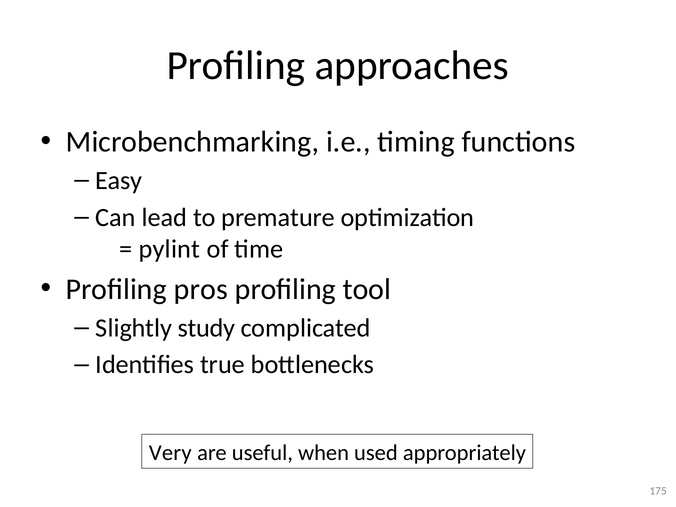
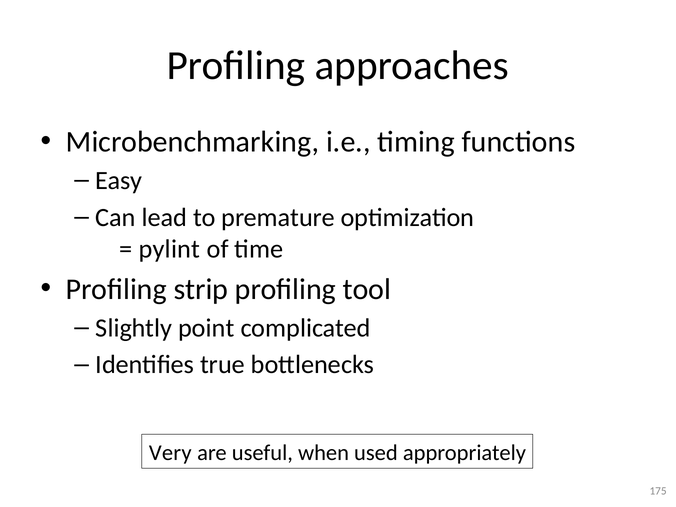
pros: pros -> strip (201, 289)
study: study -> point (206, 328)
